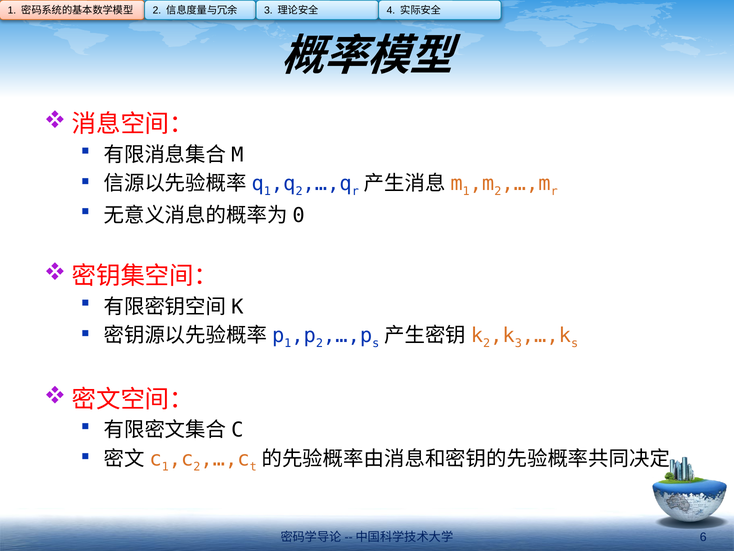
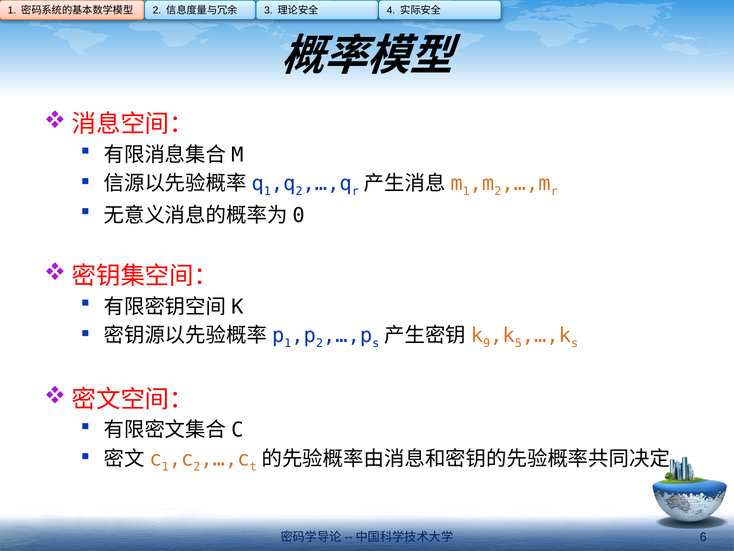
2: 2 -> 9 (487, 343)
3: 3 -> 5 (518, 343)
